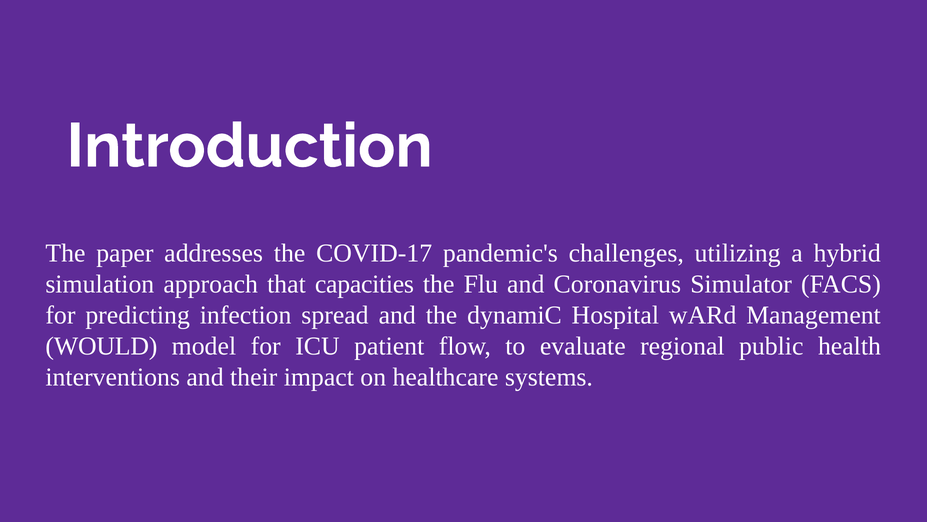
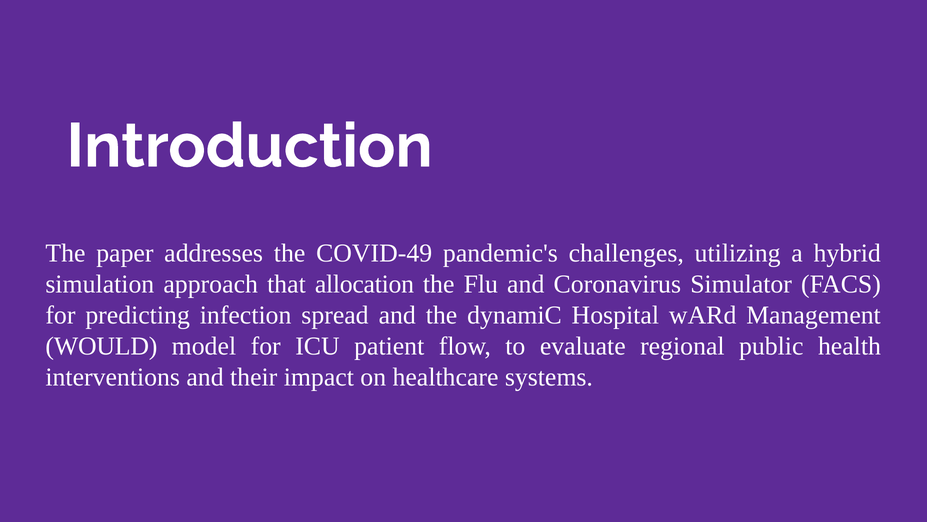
COVID-17: COVID-17 -> COVID-49 (374, 253)
capacities: capacities -> allocation (364, 284)
